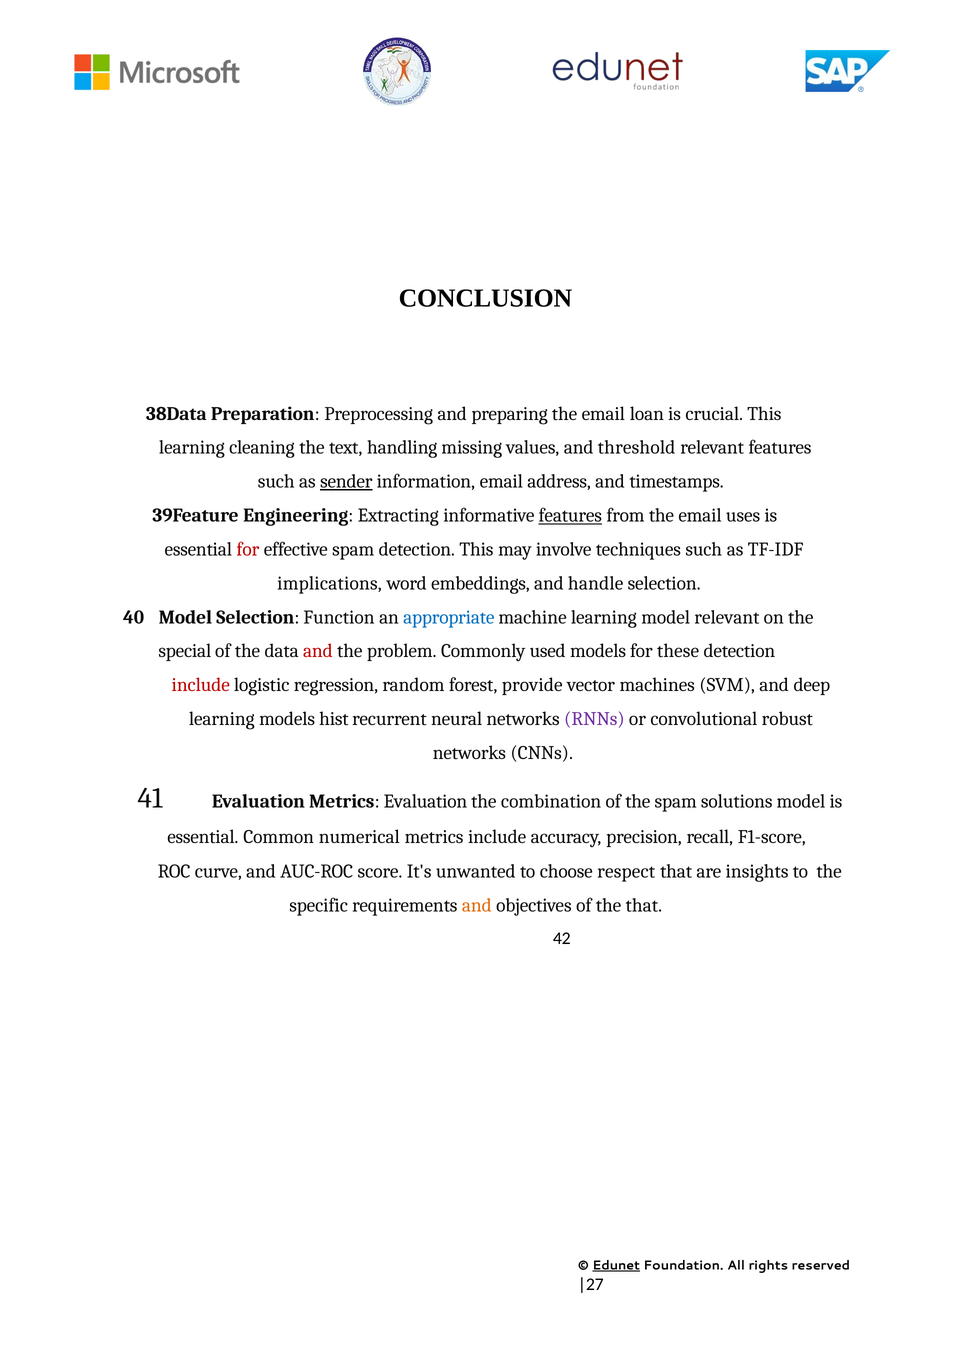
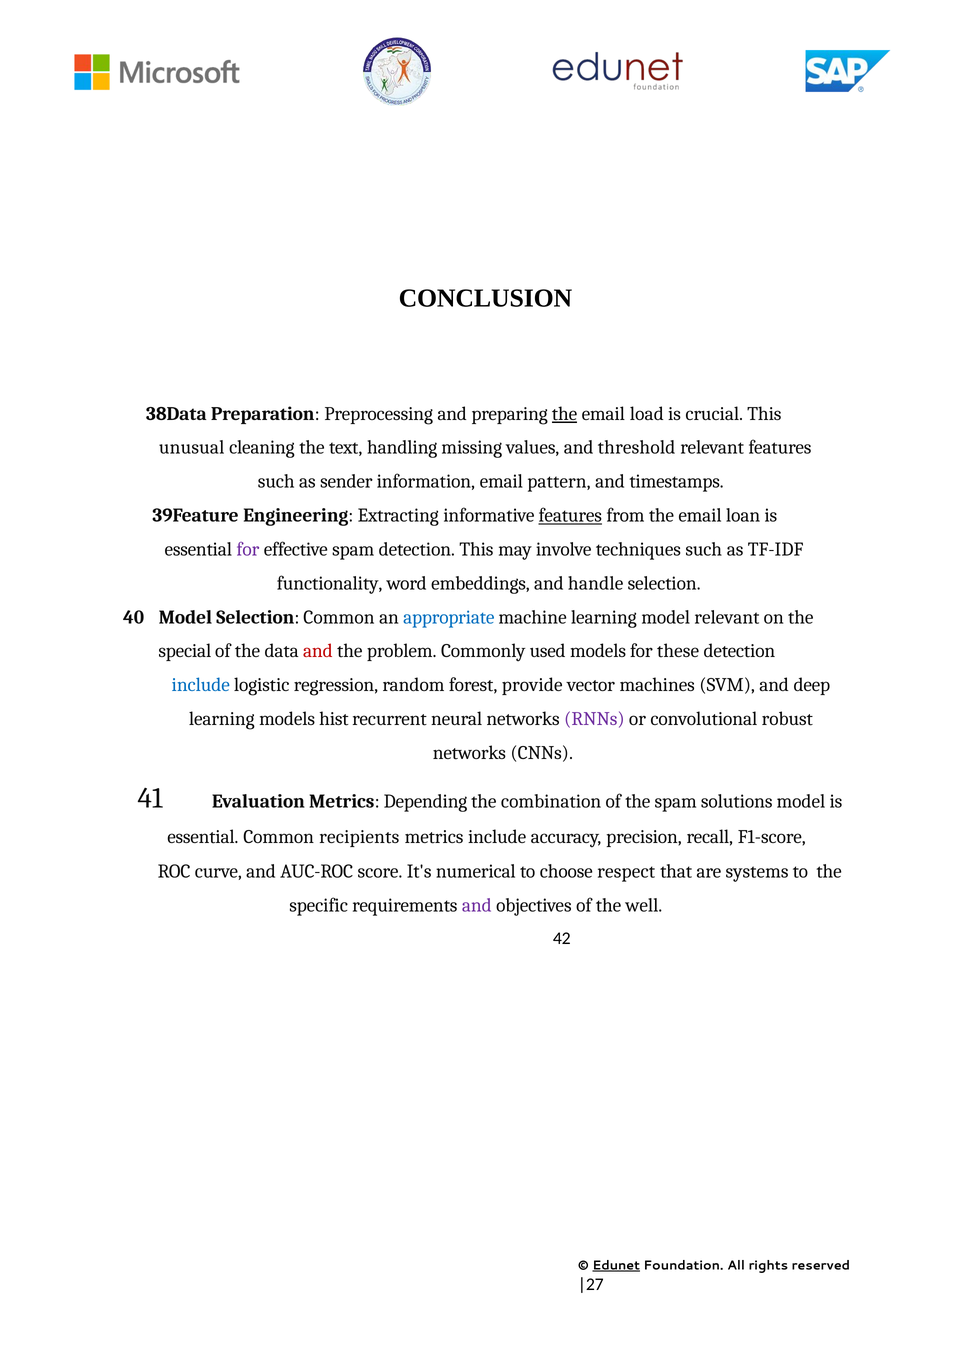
the underline: none -> present (565, 414)
loan: loan -> load (647, 414)
learning: learning -> unusual (192, 447)
sender underline: present -> none (346, 481)
address: address -> pattern (559, 481)
uses: uses -> loan (743, 515)
for colour: red -> purple (248, 549)
implications: implications -> functionality (330, 583)
Selection Function: Function -> Common (339, 617)
include colour: red -> blue (201, 685)
Metrics Evaluation: Evaluation -> Depending (425, 801)
numerical: numerical -> recipients (359, 837)
unwanted: unwanted -> numerical (476, 871)
insights: insights -> systems (757, 871)
and colour: orange -> purple (477, 905)
the that: that -> well (644, 905)
